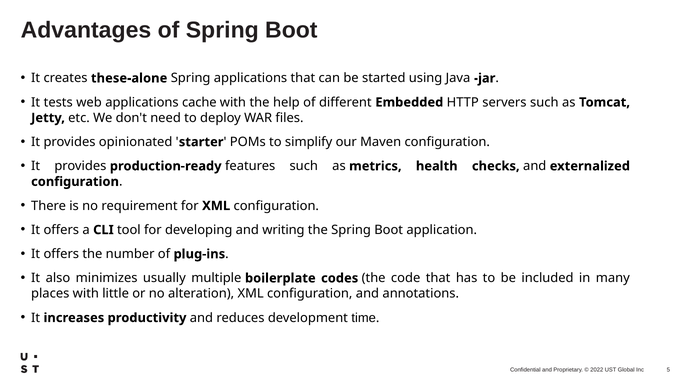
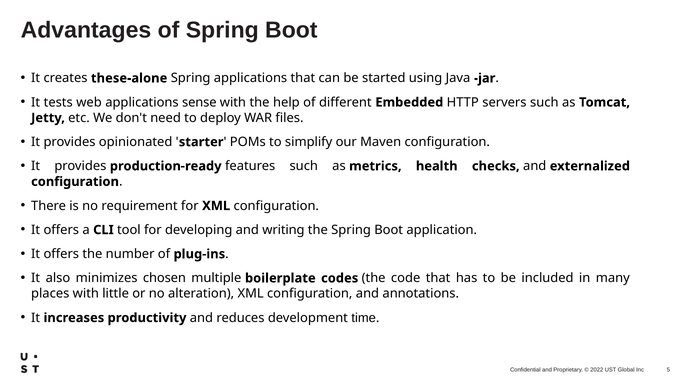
cache: cache -> sense (199, 102)
usually: usually -> chosen (164, 279)
